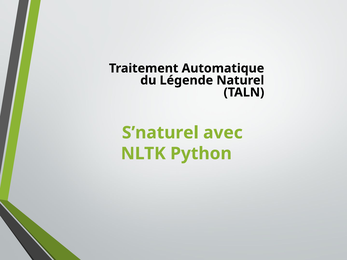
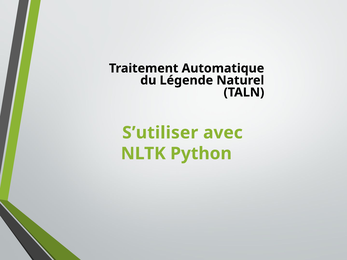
S’naturel: S’naturel -> S’utiliser (160, 133)
